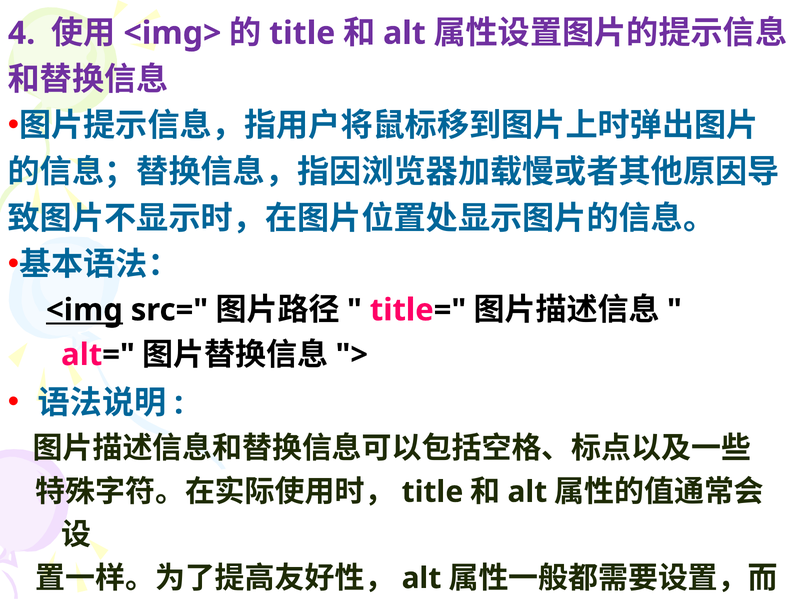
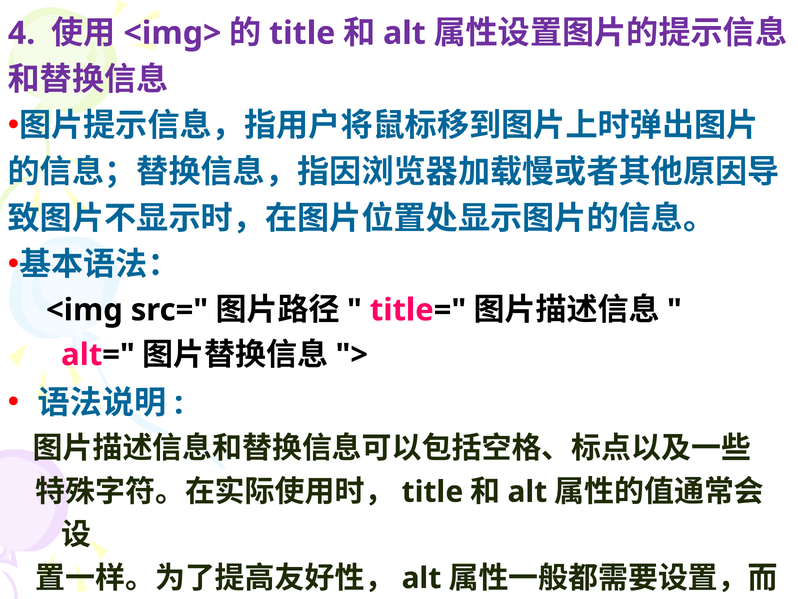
<img underline: present -> none (84, 310)
